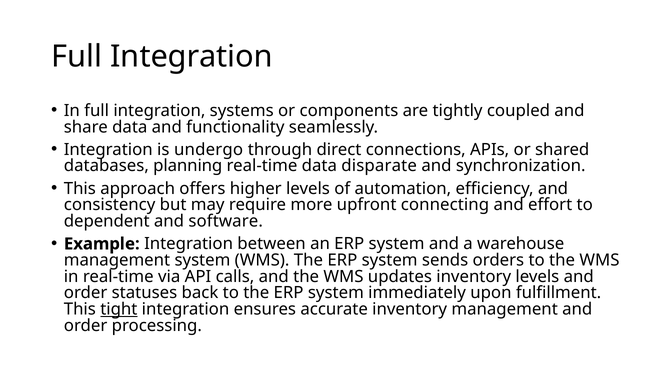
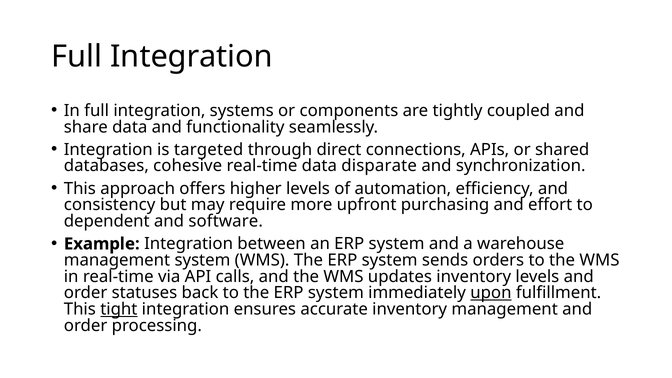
undergo: undergo -> targeted (209, 150)
planning: planning -> cohesive (188, 166)
connecting: connecting -> purchasing (445, 205)
upon underline: none -> present (491, 293)
